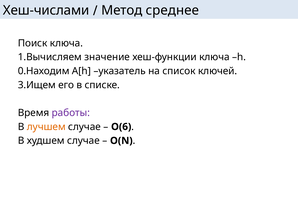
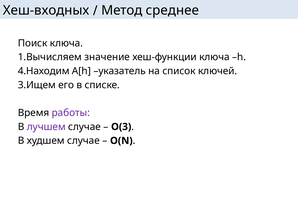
Хеш-числами: Хеш-числами -> Хеш-входных (46, 10)
0.Находим: 0.Находим -> 4.Находим (44, 71)
лучшем colour: orange -> purple (46, 126)
O(6: O(6 -> O(3 (121, 126)
